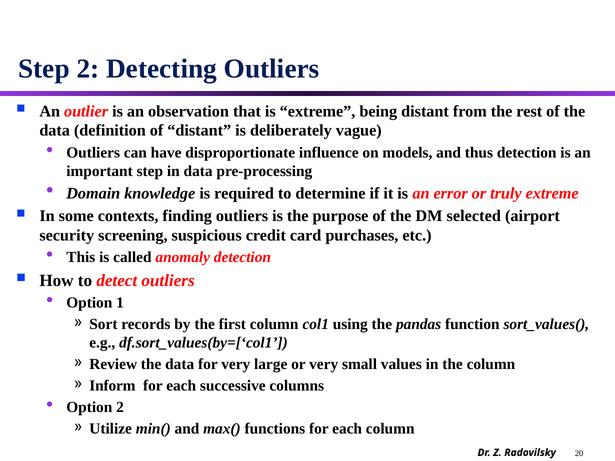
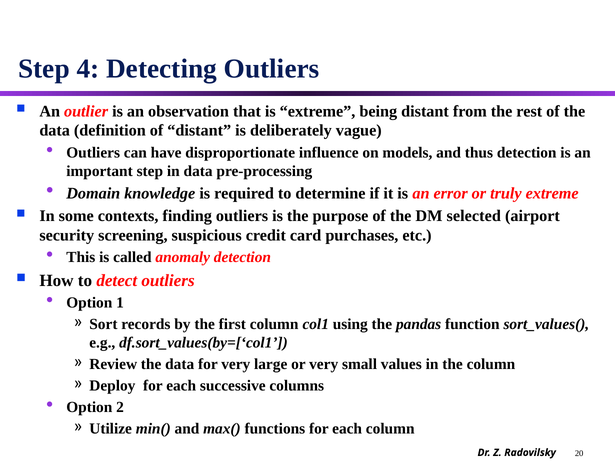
Step 2: 2 -> 4 (88, 69)
Inform: Inform -> Deploy (112, 386)
